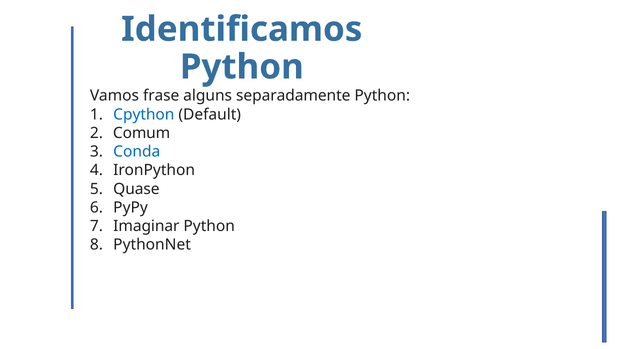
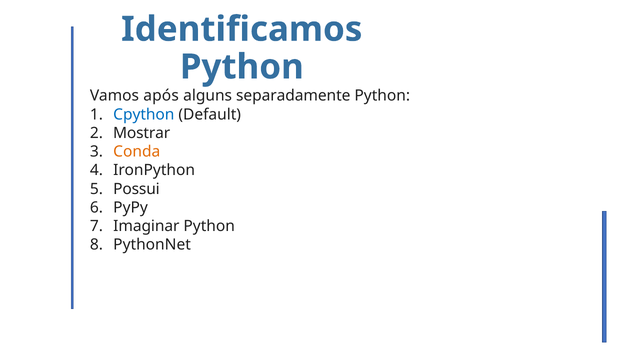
frase: frase -> após (161, 96)
Comum: Comum -> Mostrar (142, 133)
Conda colour: blue -> orange (137, 152)
Quase: Quase -> Possui (136, 189)
